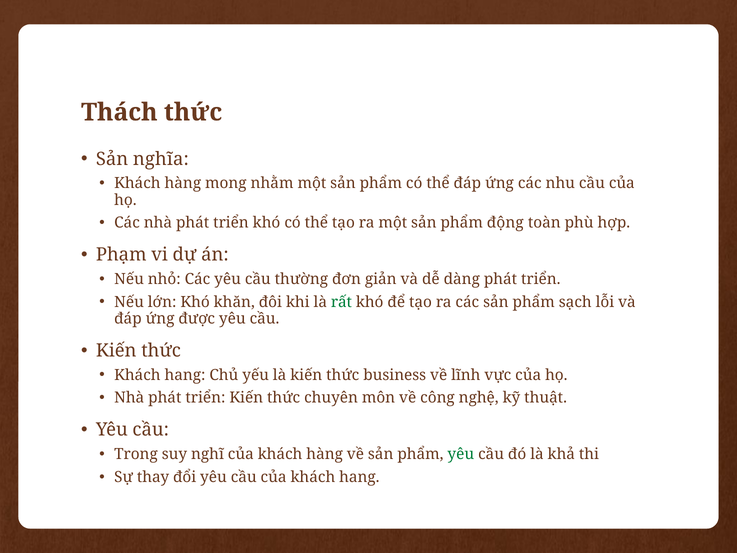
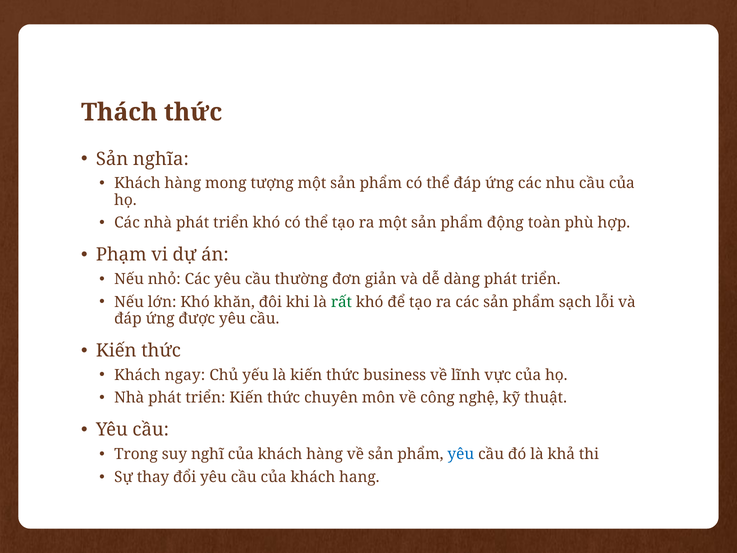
nhằm: nhằm -> tượng (272, 183)
hang: hang -> ngay (185, 375)
yêu colour: green -> blue (461, 454)
